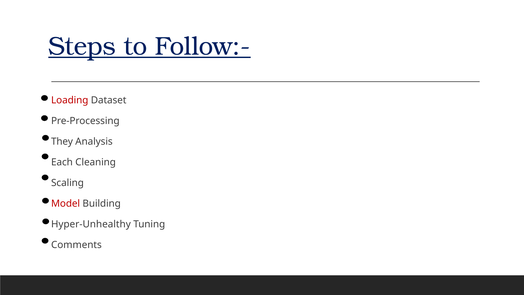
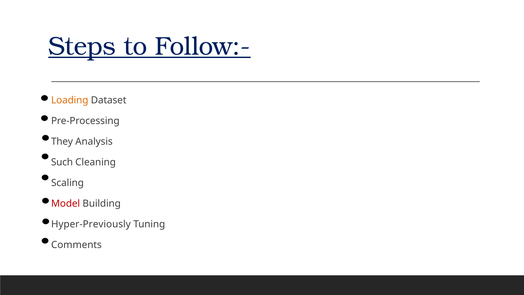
Loading colour: red -> orange (70, 100)
Each: Each -> Such (62, 162)
Hyper-Unhealthy: Hyper-Unhealthy -> Hyper-Previously (91, 224)
